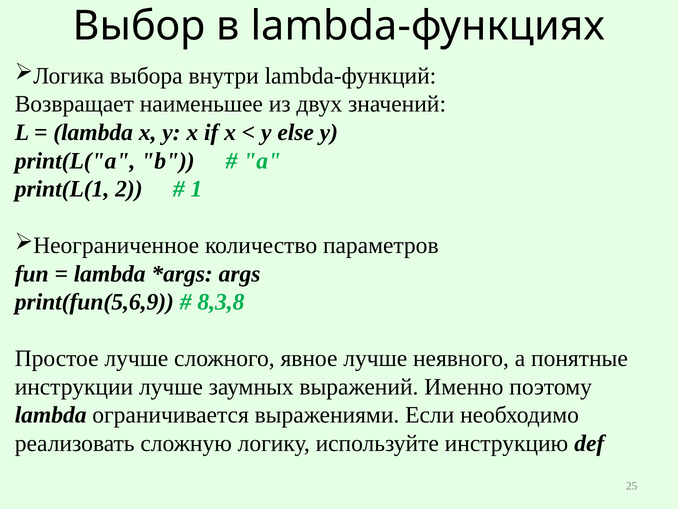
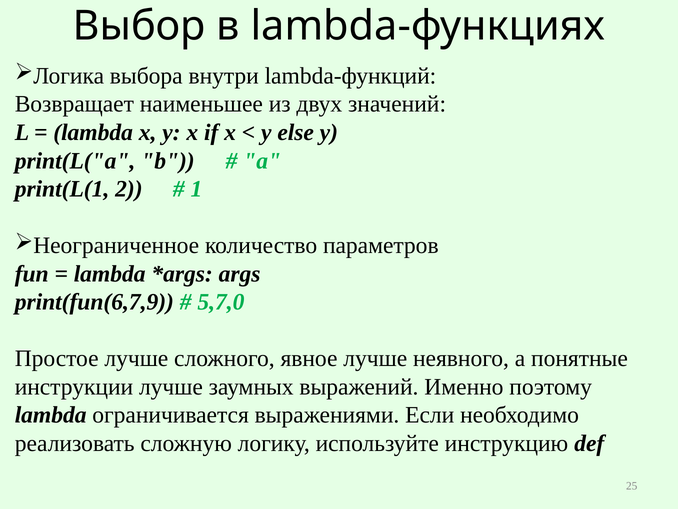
print(fun(5,6,9: print(fun(5,6,9 -> print(fun(6,7,9 (94, 302)
8,3,8: 8,3,8 -> 5,7,0 (221, 302)
